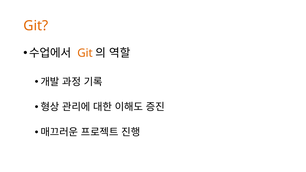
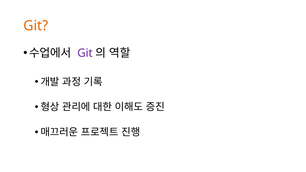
Git colour: orange -> purple (85, 53)
